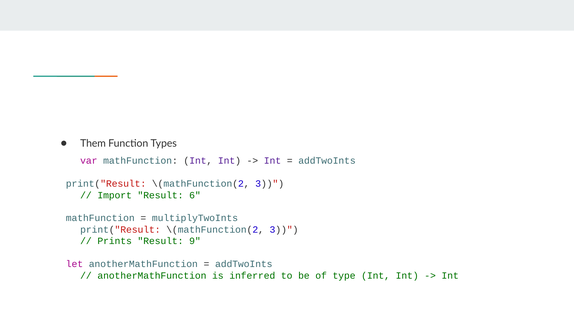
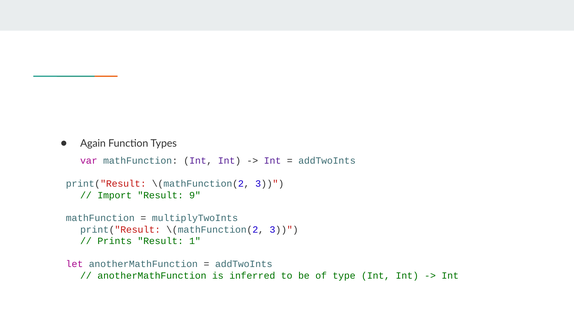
Them: Them -> Again (93, 143)
6: 6 -> 9 (195, 195)
9: 9 -> 1 (195, 241)
